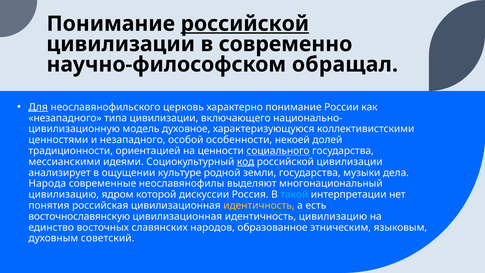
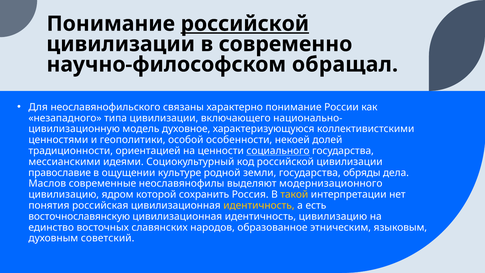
Для underline: present -> none (38, 107)
церковь: церковь -> связаны (183, 107)
и незападного: незападного -> геополитики (133, 140)
код underline: present -> none (246, 162)
анализирует: анализирует -> православие (60, 173)
музыки: музыки -> обряды (362, 173)
Народа: Народа -> Маслов (47, 183)
многонациональный: многонациональный -> модернизационного (331, 183)
дискуссии: дискуссии -> сохранить (204, 194)
такой colour: light blue -> yellow (294, 194)
